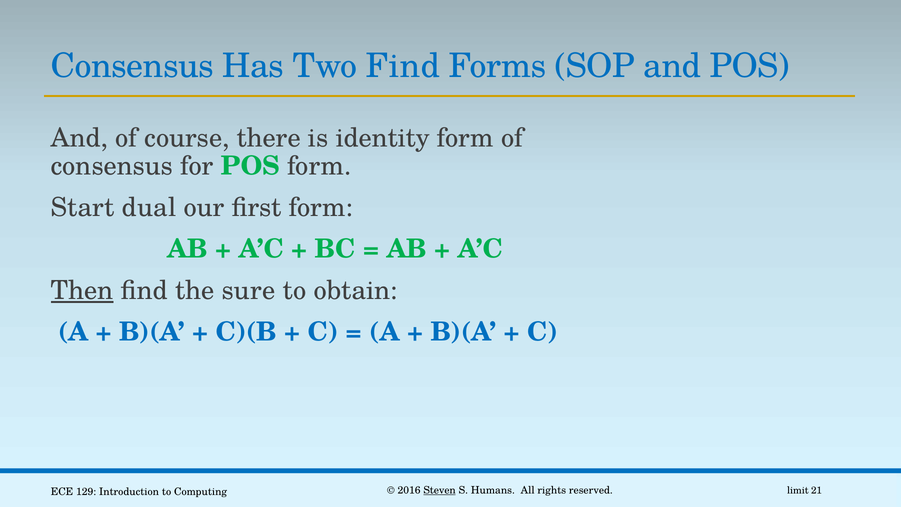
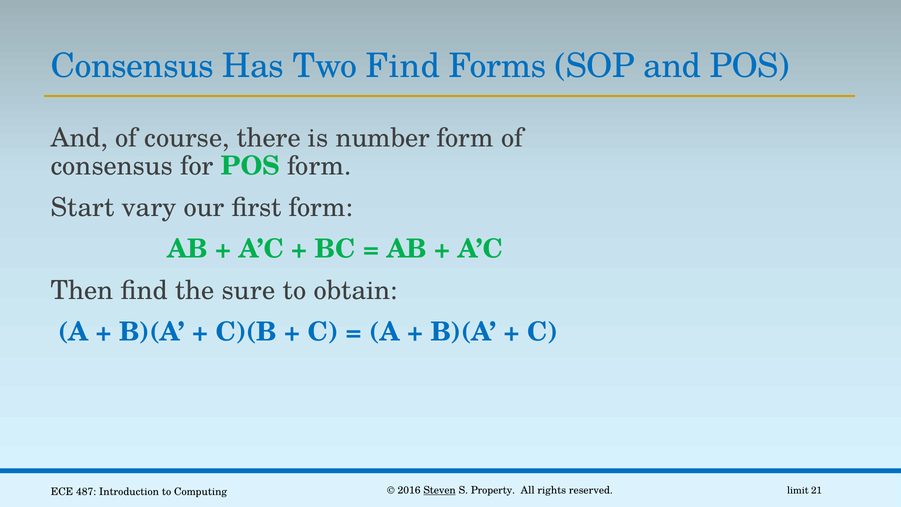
identity: identity -> number (383, 138)
dual: dual -> vary (149, 208)
Then underline: present -> none (82, 291)
Humans: Humans -> Property (493, 490)
129: 129 -> 487 (86, 492)
